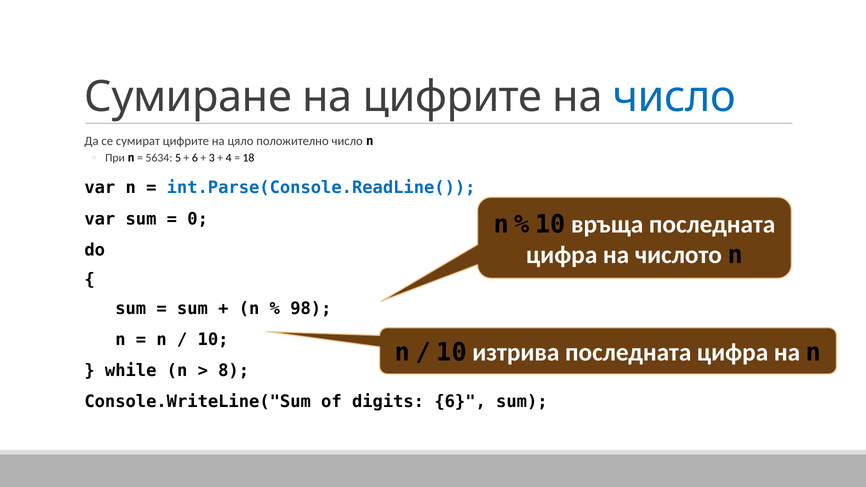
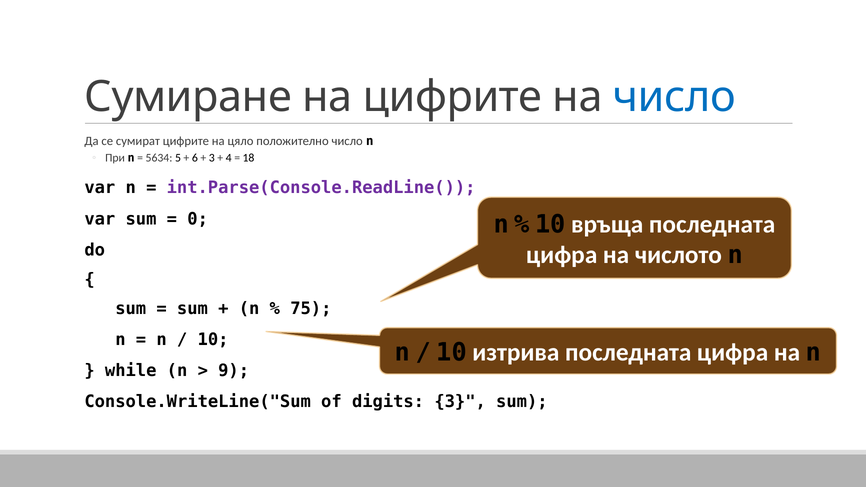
int.Parse(Console.ReadLine( colour: blue -> purple (321, 188)
98: 98 -> 75 (311, 309)
8: 8 -> 9 (234, 371)
digits 6: 6 -> 3 (460, 402)
